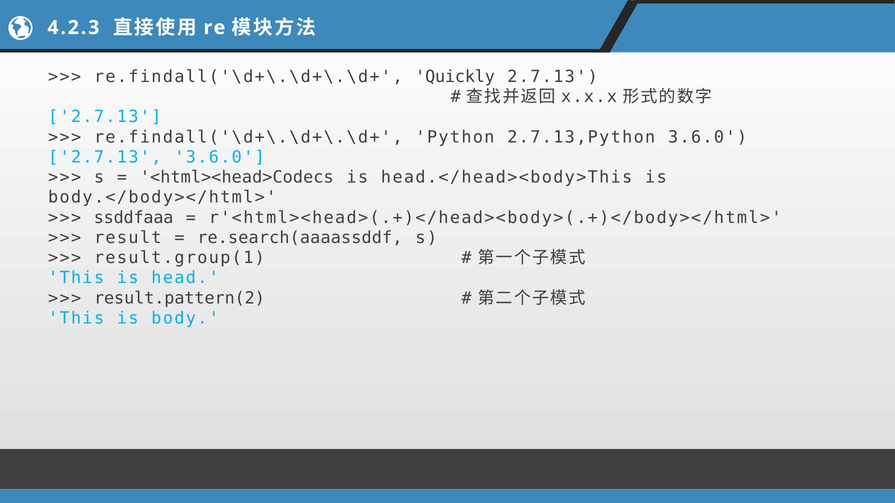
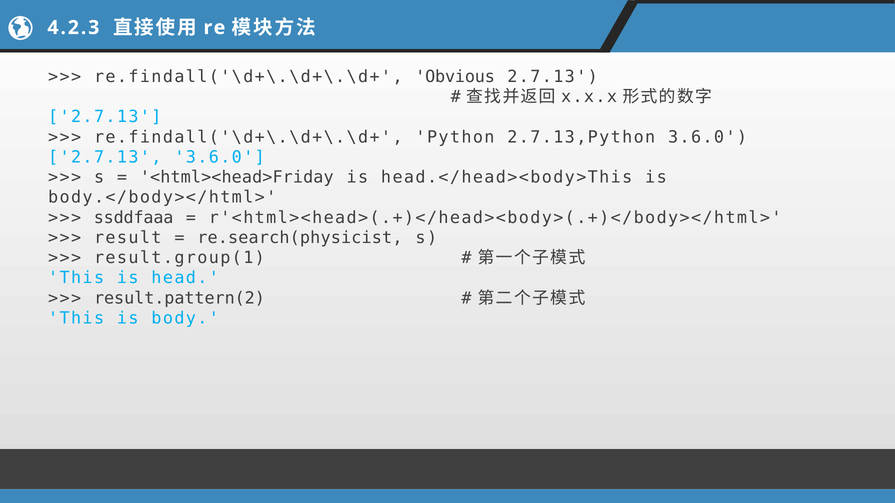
Quickly: Quickly -> Obvious (455, 77)
<html><head>Codecs: <html><head>Codecs -> <html><head>Friday (237, 177)
re.search(aaaassddf: re.search(aaaassddf -> re.search(physicist (300, 238)
